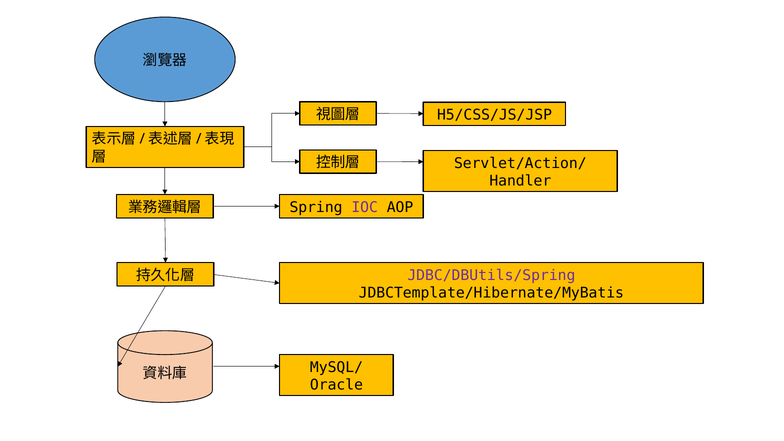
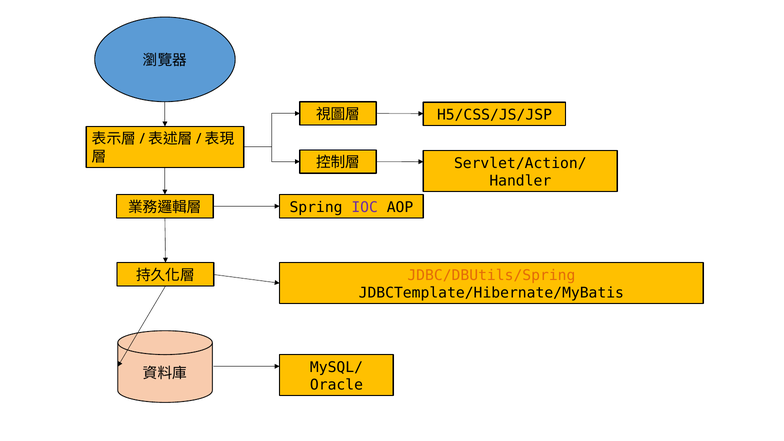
JDBC/DBUtils/Spring colour: purple -> orange (491, 275)
